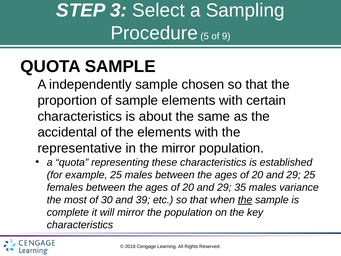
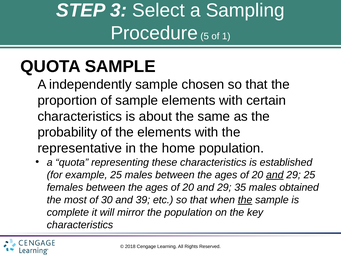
9: 9 -> 1 (226, 36)
accidental: accidental -> probability (67, 132)
the mirror: mirror -> home (179, 148)
and underline: none -> present (275, 175)
variance: variance -> obtained (299, 187)
